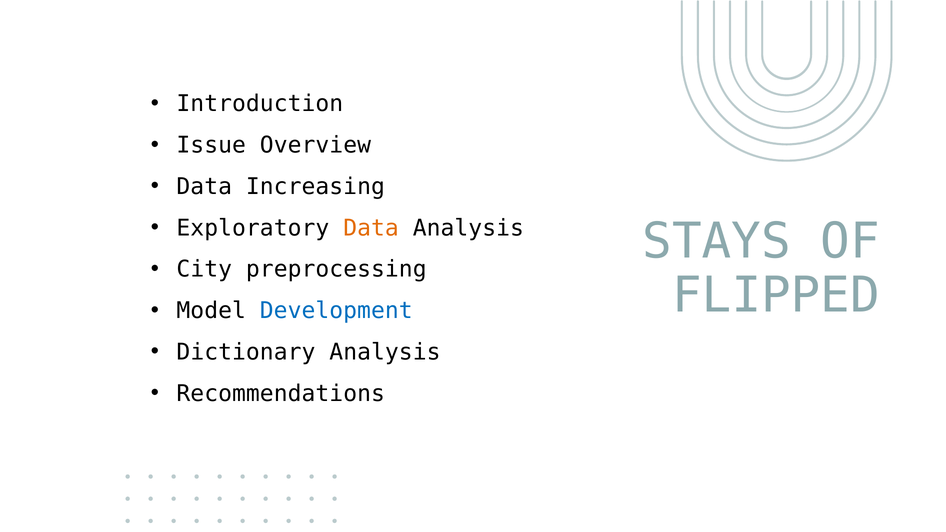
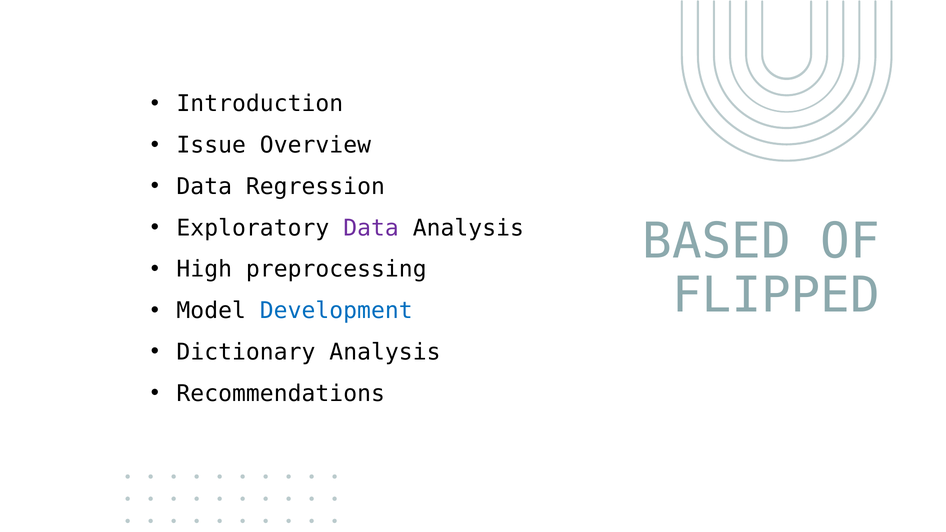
Increasing: Increasing -> Regression (315, 187)
Data colour: orange -> purple (371, 228)
STAYS: STAYS -> BASED (717, 241)
City: City -> High (204, 269)
